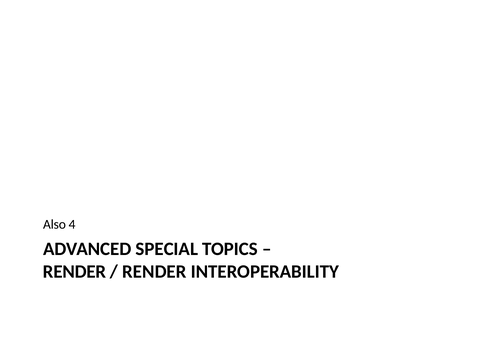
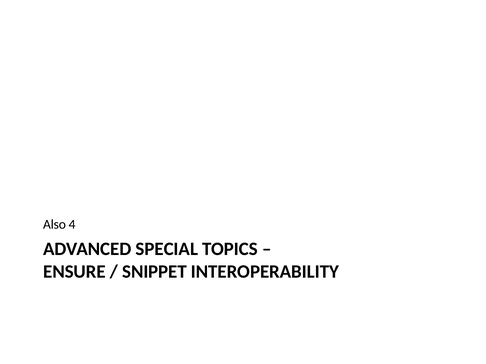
RENDER: RENDER -> ENSURE (74, 272)
RENDER: RENDER -> SNIPPET (154, 272)
